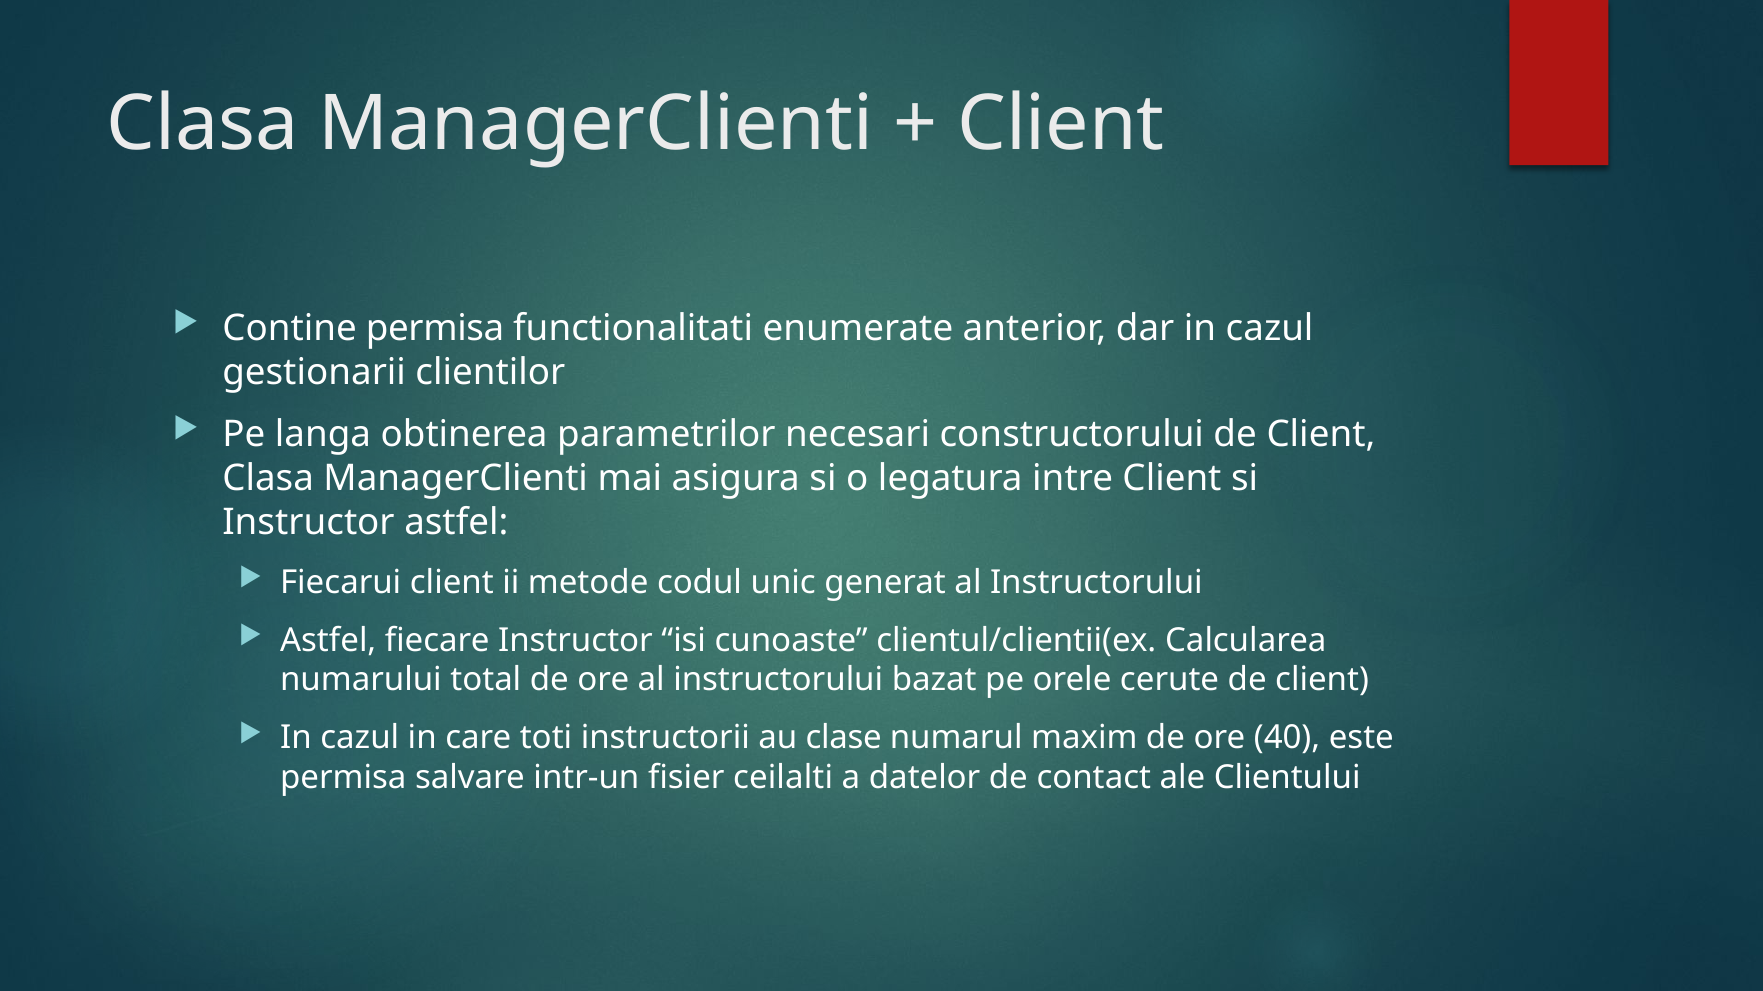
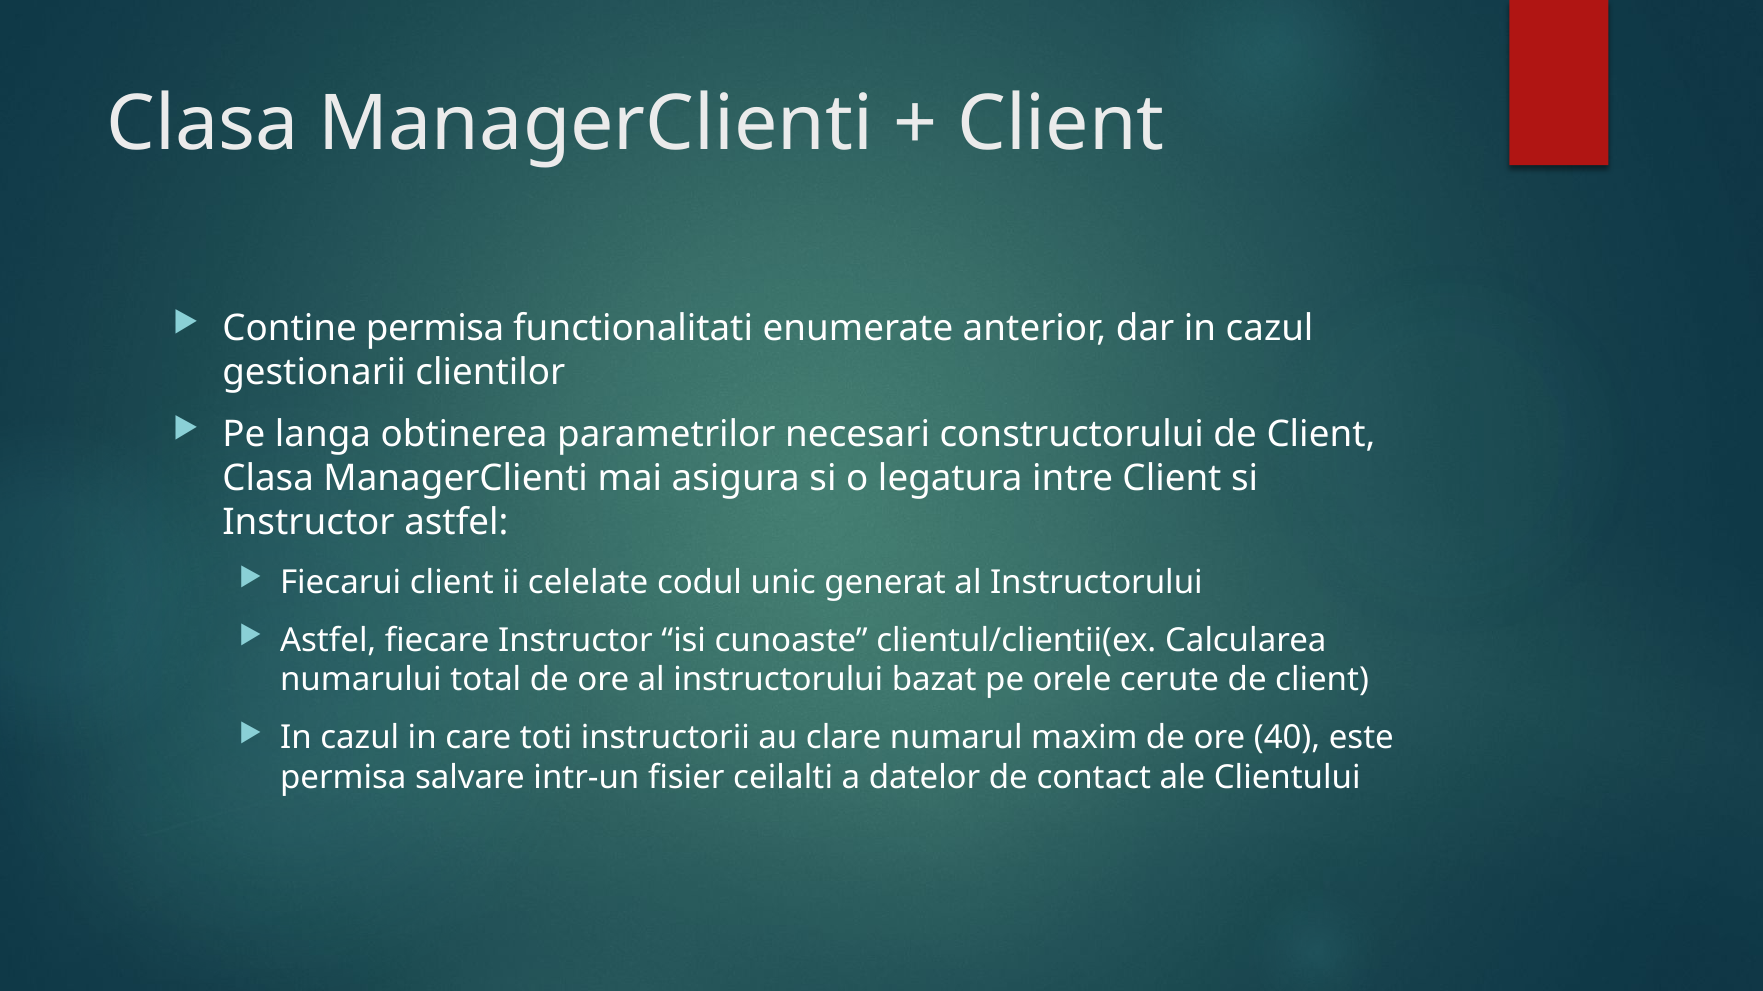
metode: metode -> celelate (588, 583)
clase: clase -> clare (844, 739)
